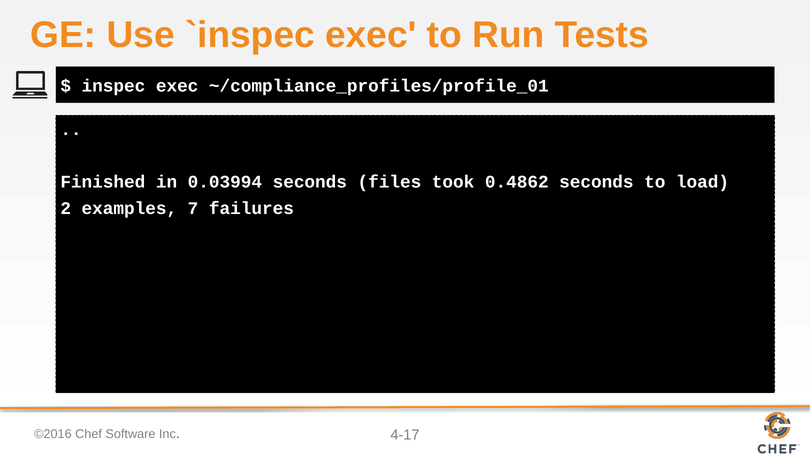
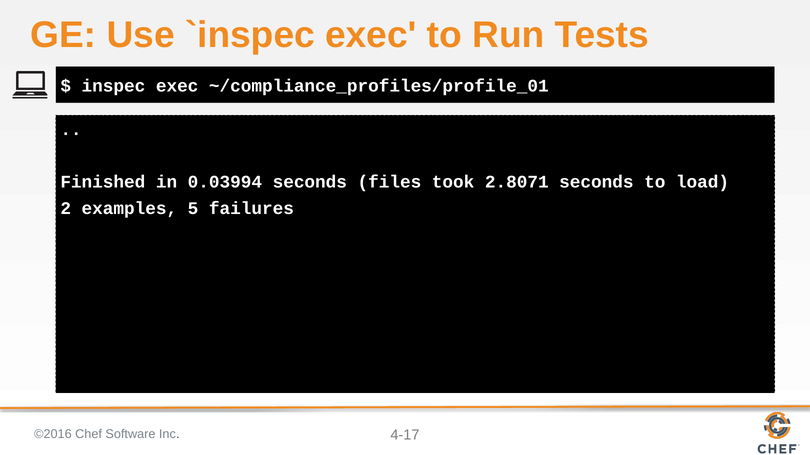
0.4862: 0.4862 -> 2.8071 (517, 182)
7: 7 -> 5 (193, 209)
